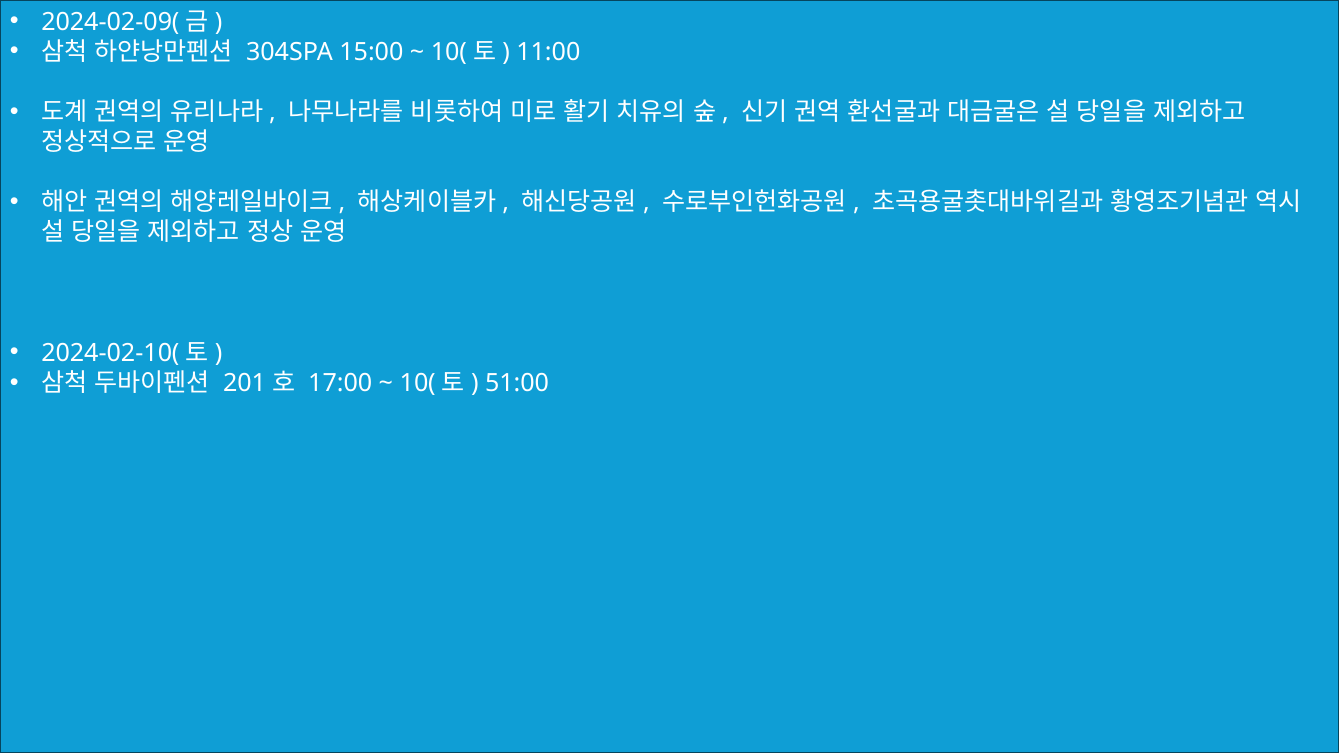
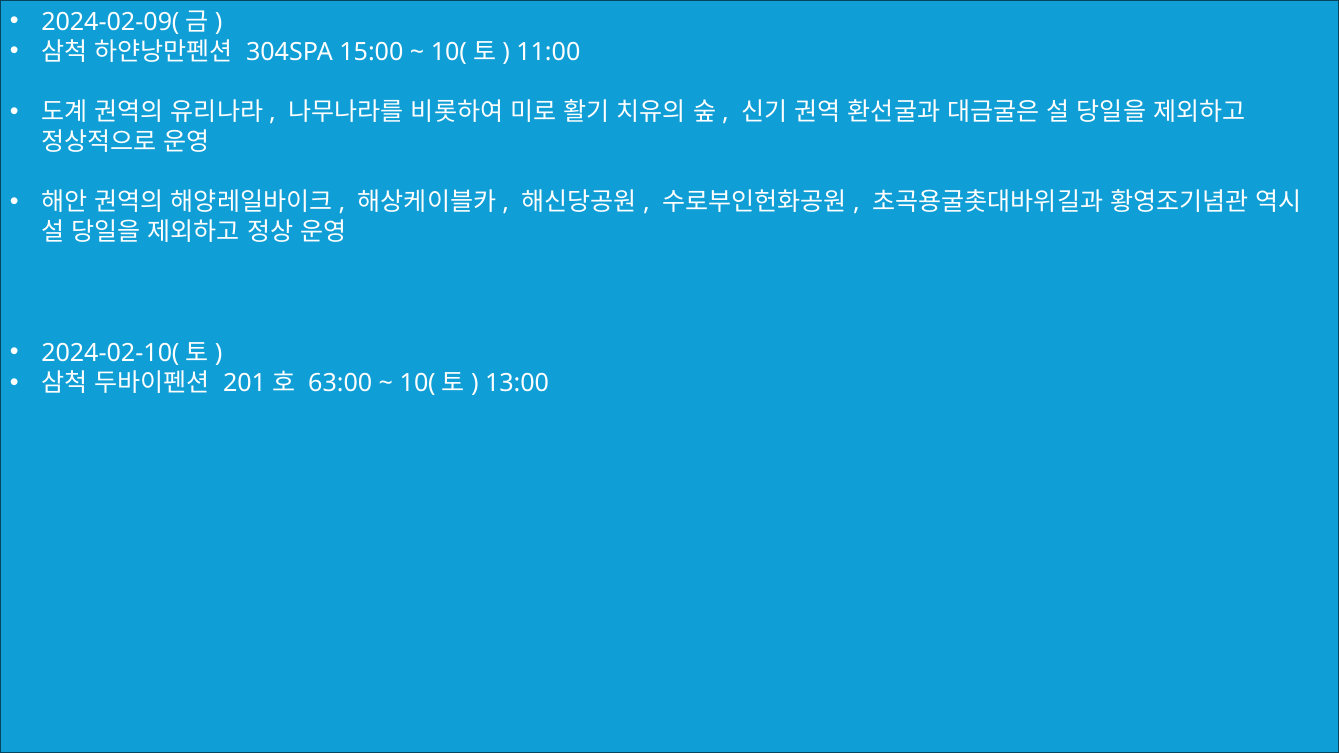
17:00: 17:00 -> 63:00 (340, 383)
51:00: 51:00 -> 13:00 (517, 383)
